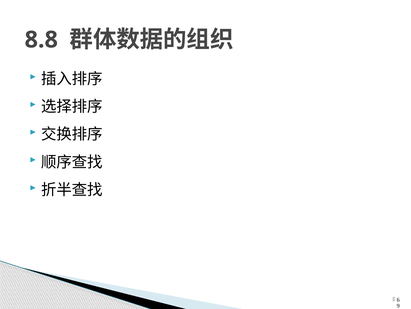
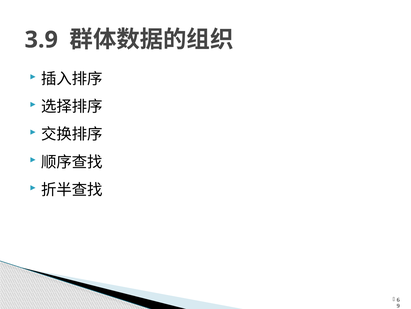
8.8: 8.8 -> 3.9 (41, 40)
